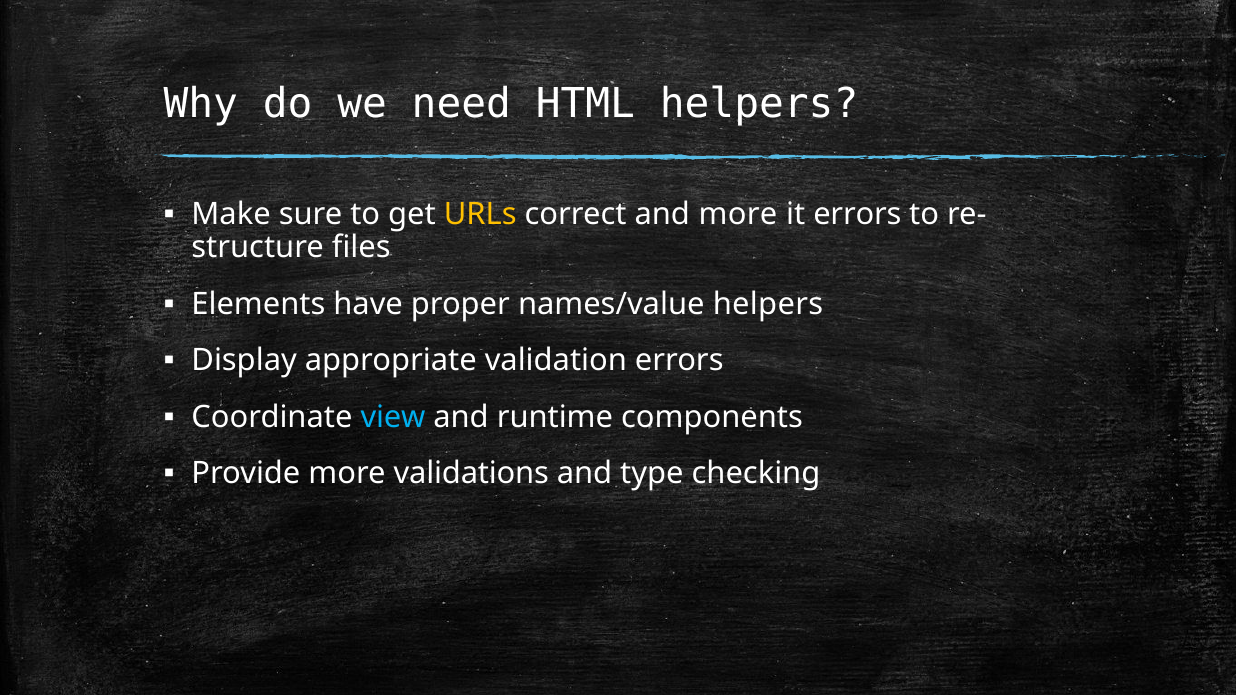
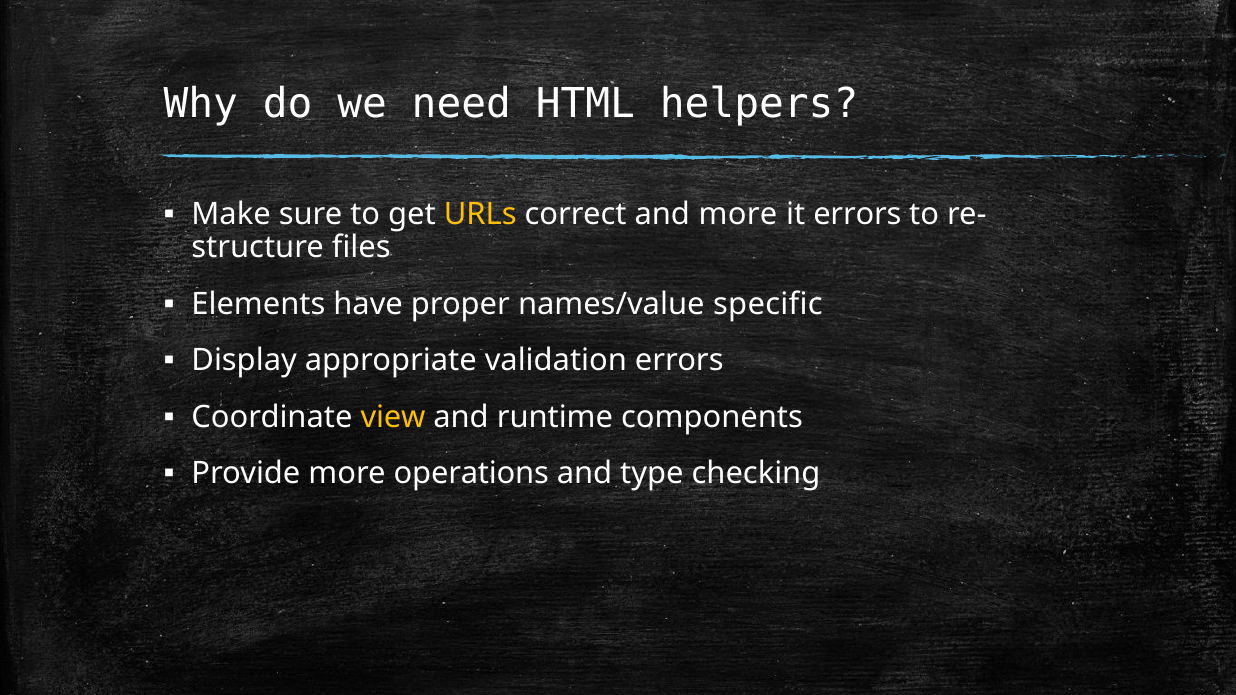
names/value helpers: helpers -> specific (768, 304)
view colour: light blue -> yellow (393, 417)
validations: validations -> operations (471, 474)
